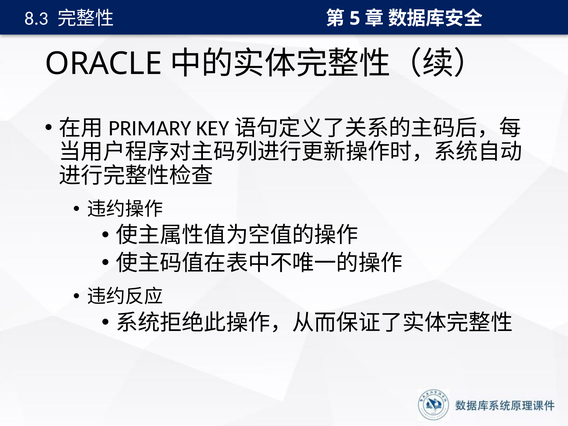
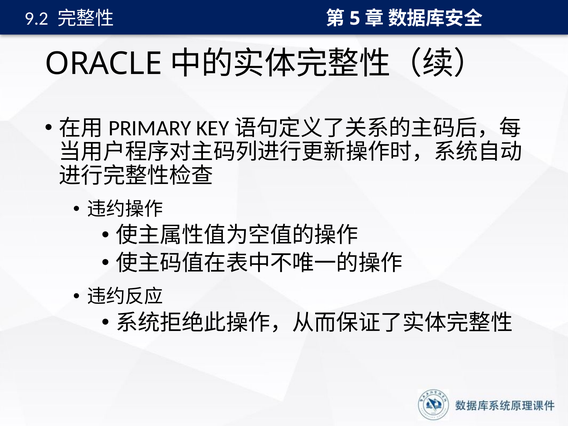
8.3: 8.3 -> 9.2 (37, 19)
